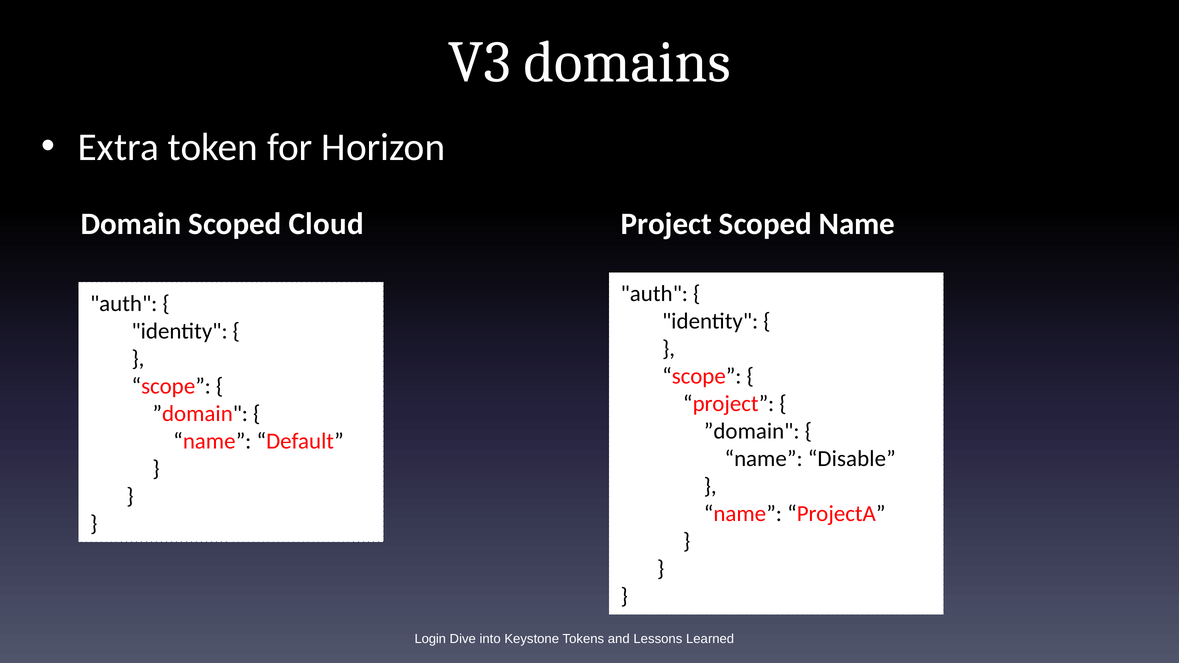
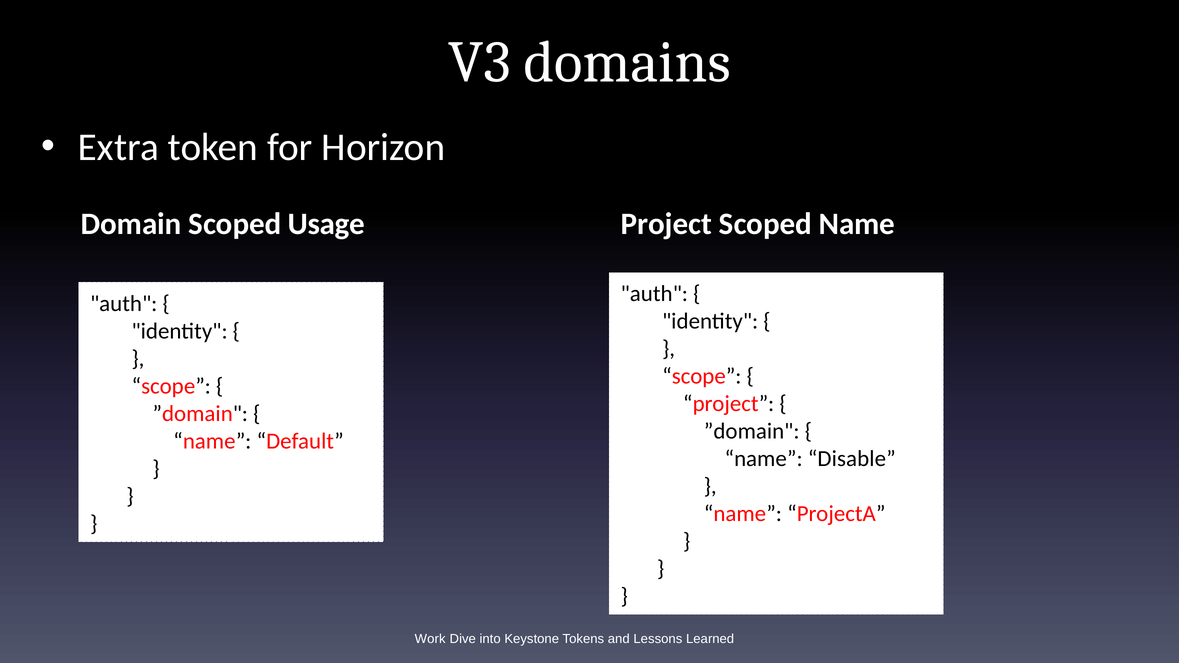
Cloud: Cloud -> Usage (326, 224)
Login: Login -> Work (430, 639)
